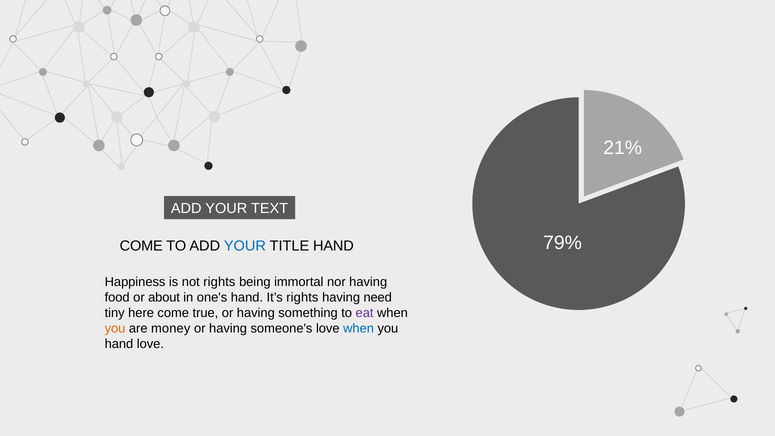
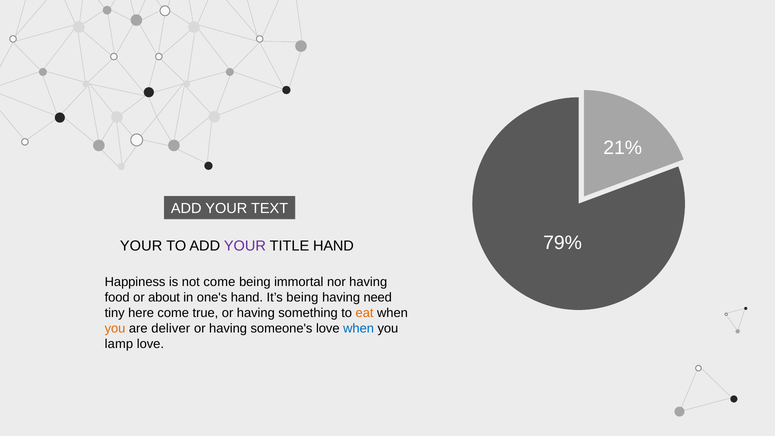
COME: COME -> YOUR (141, 246)
YOUR colour: blue -> purple (245, 246)
not rights: rights -> come (219, 282)
It’s rights: rights -> being (302, 297)
eat colour: purple -> orange (365, 313)
money: money -> deliver (171, 328)
hand: hand -> lamp (119, 344)
